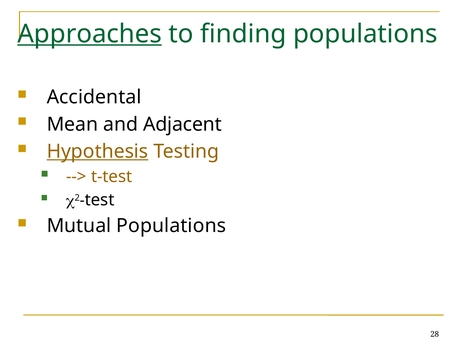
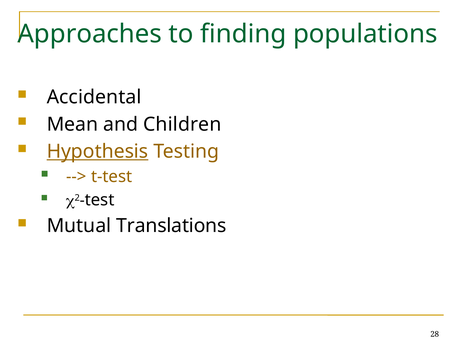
Approaches underline: present -> none (90, 34)
Adjacent: Adjacent -> Children (182, 124)
Mutual Populations: Populations -> Translations (171, 226)
